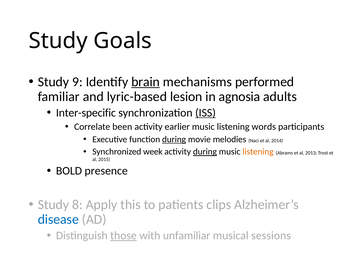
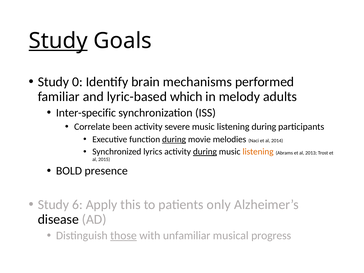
Study underline: none -> present (58, 41)
9: 9 -> 0 (77, 82)
brain underline: present -> none (146, 82)
lesion: lesion -> which (186, 97)
agnosia: agnosia -> melody (239, 97)
ISS underline: present -> none (205, 113)
earlier: earlier -> severe (177, 127)
listening words: words -> during (264, 127)
week: week -> lyrics (153, 152)
8: 8 -> 6 (77, 205)
clips: clips -> only (219, 205)
disease colour: blue -> black (58, 219)
sessions: sessions -> progress (271, 236)
